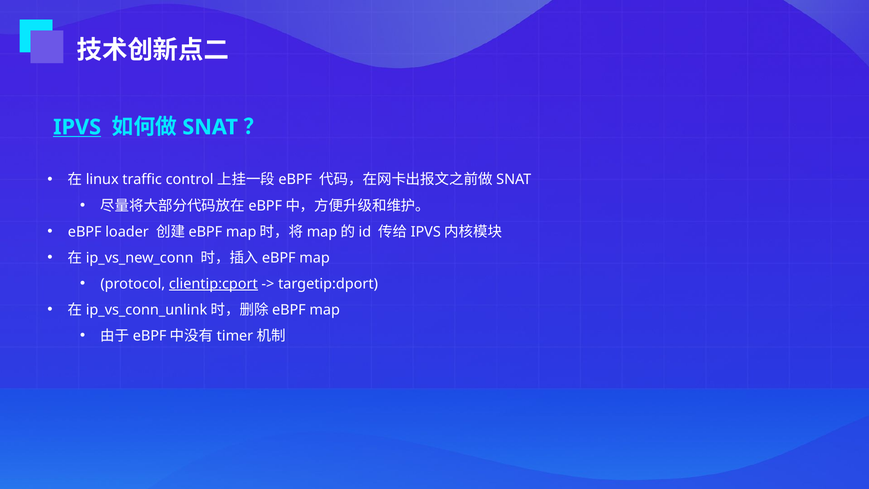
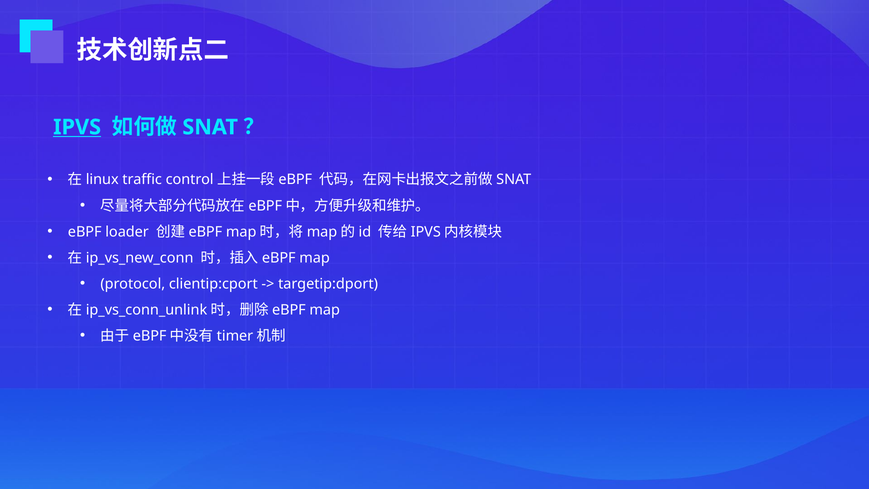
clientip:cport underline: present -> none (213, 284)
